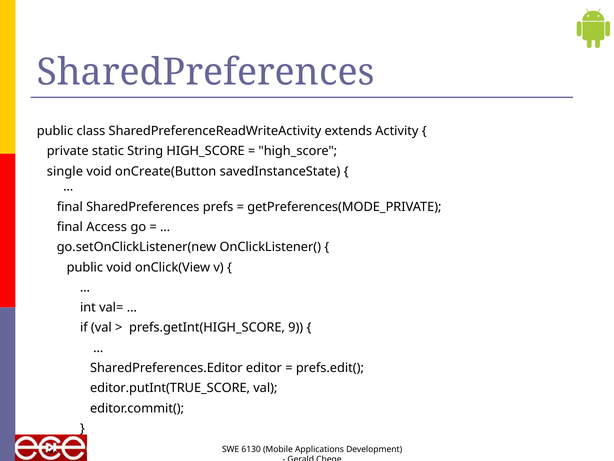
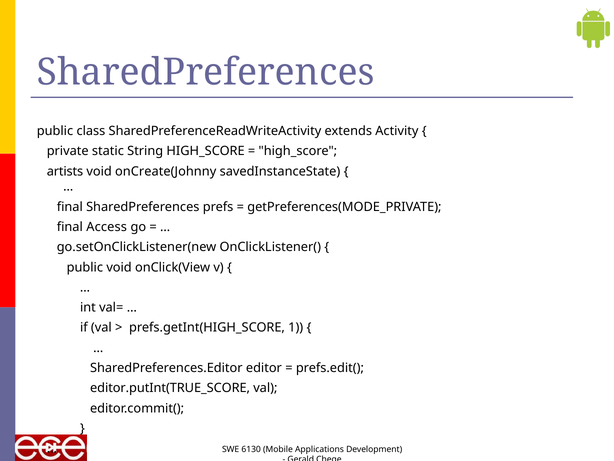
single: single -> artists (65, 171)
onCreate(Button: onCreate(Button -> onCreate(Johnny (166, 171)
9: 9 -> 1 (296, 327)
